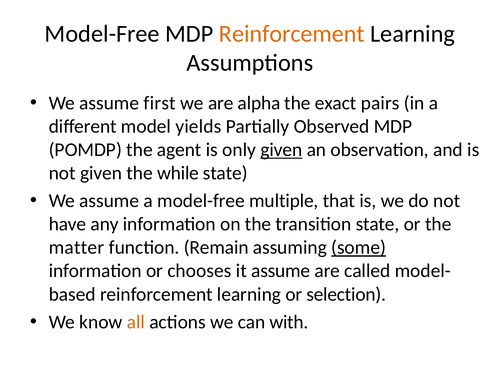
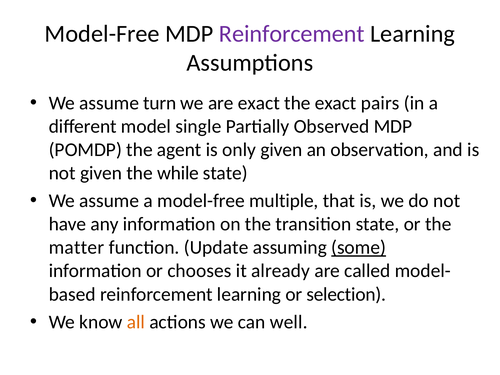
Reinforcement colour: orange -> purple (292, 34)
first: first -> turn (160, 103)
are alpha: alpha -> exact (259, 103)
yields: yields -> single (198, 126)
given underline: present -> none (281, 150)
Remain: Remain -> Update (216, 248)
it assume: assume -> already (281, 271)
with: with -> well (289, 322)
